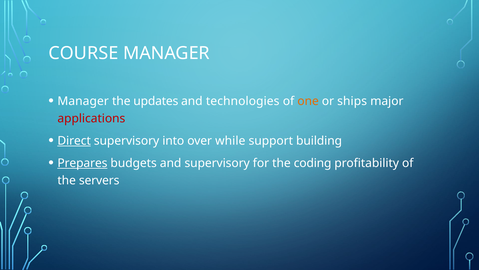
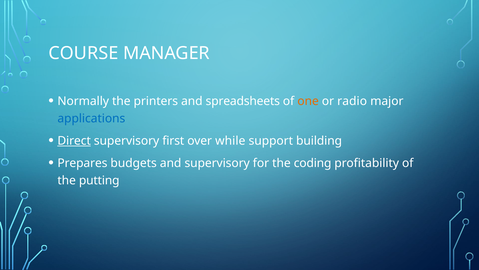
Manager: Manager -> Normally (83, 101)
updates: updates -> printers (156, 101)
technologies: technologies -> spreadsheets (243, 101)
ships: ships -> radio (352, 101)
applications colour: red -> blue (91, 118)
into: into -> first (173, 141)
Prepares underline: present -> none (82, 163)
servers: servers -> putting (99, 180)
